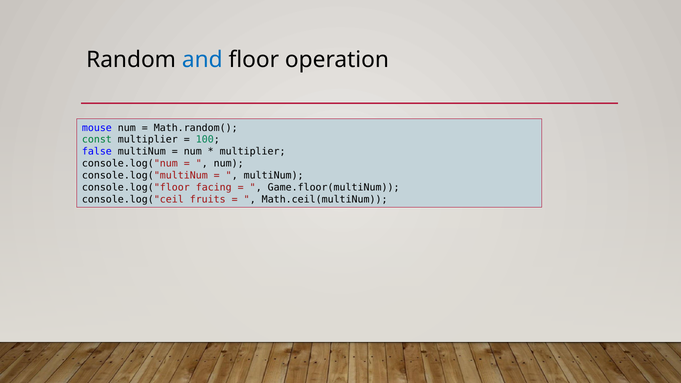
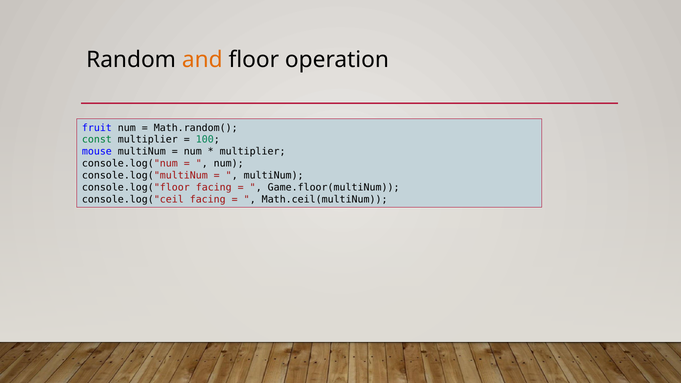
and colour: blue -> orange (202, 60)
mouse: mouse -> fruit (97, 128)
false: false -> mouse (97, 152)
console.log("ceil fruits: fruits -> facing (208, 199)
